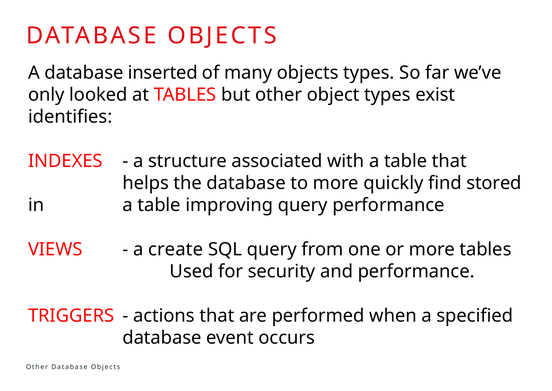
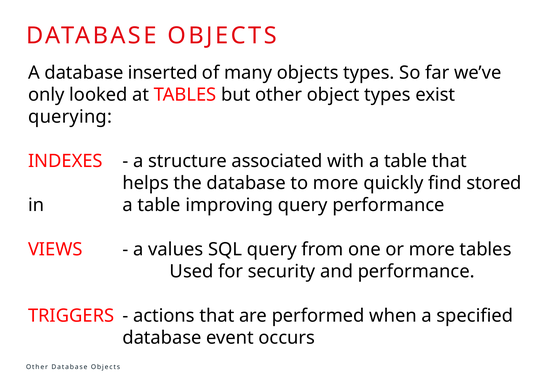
identifies: identifies -> querying (70, 117)
create: create -> values (176, 249)
